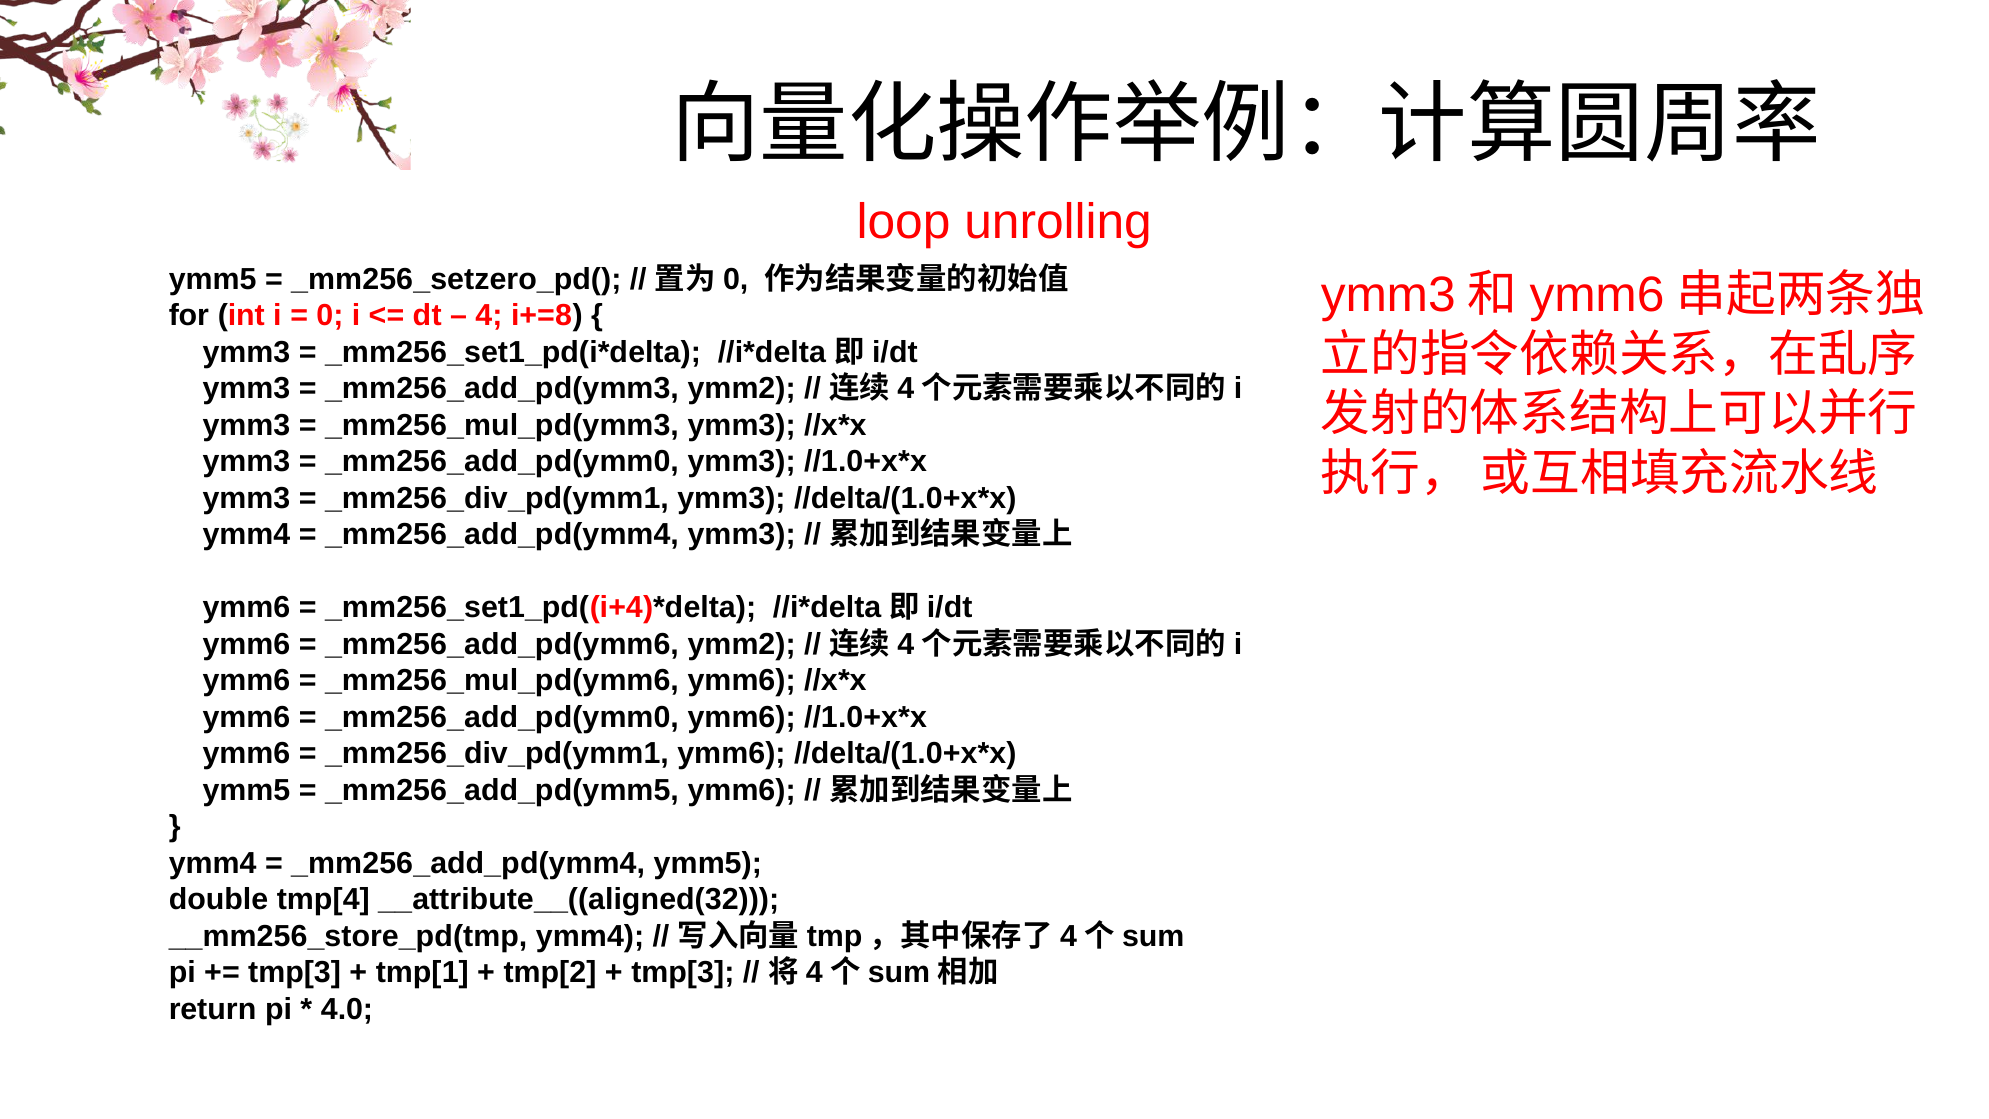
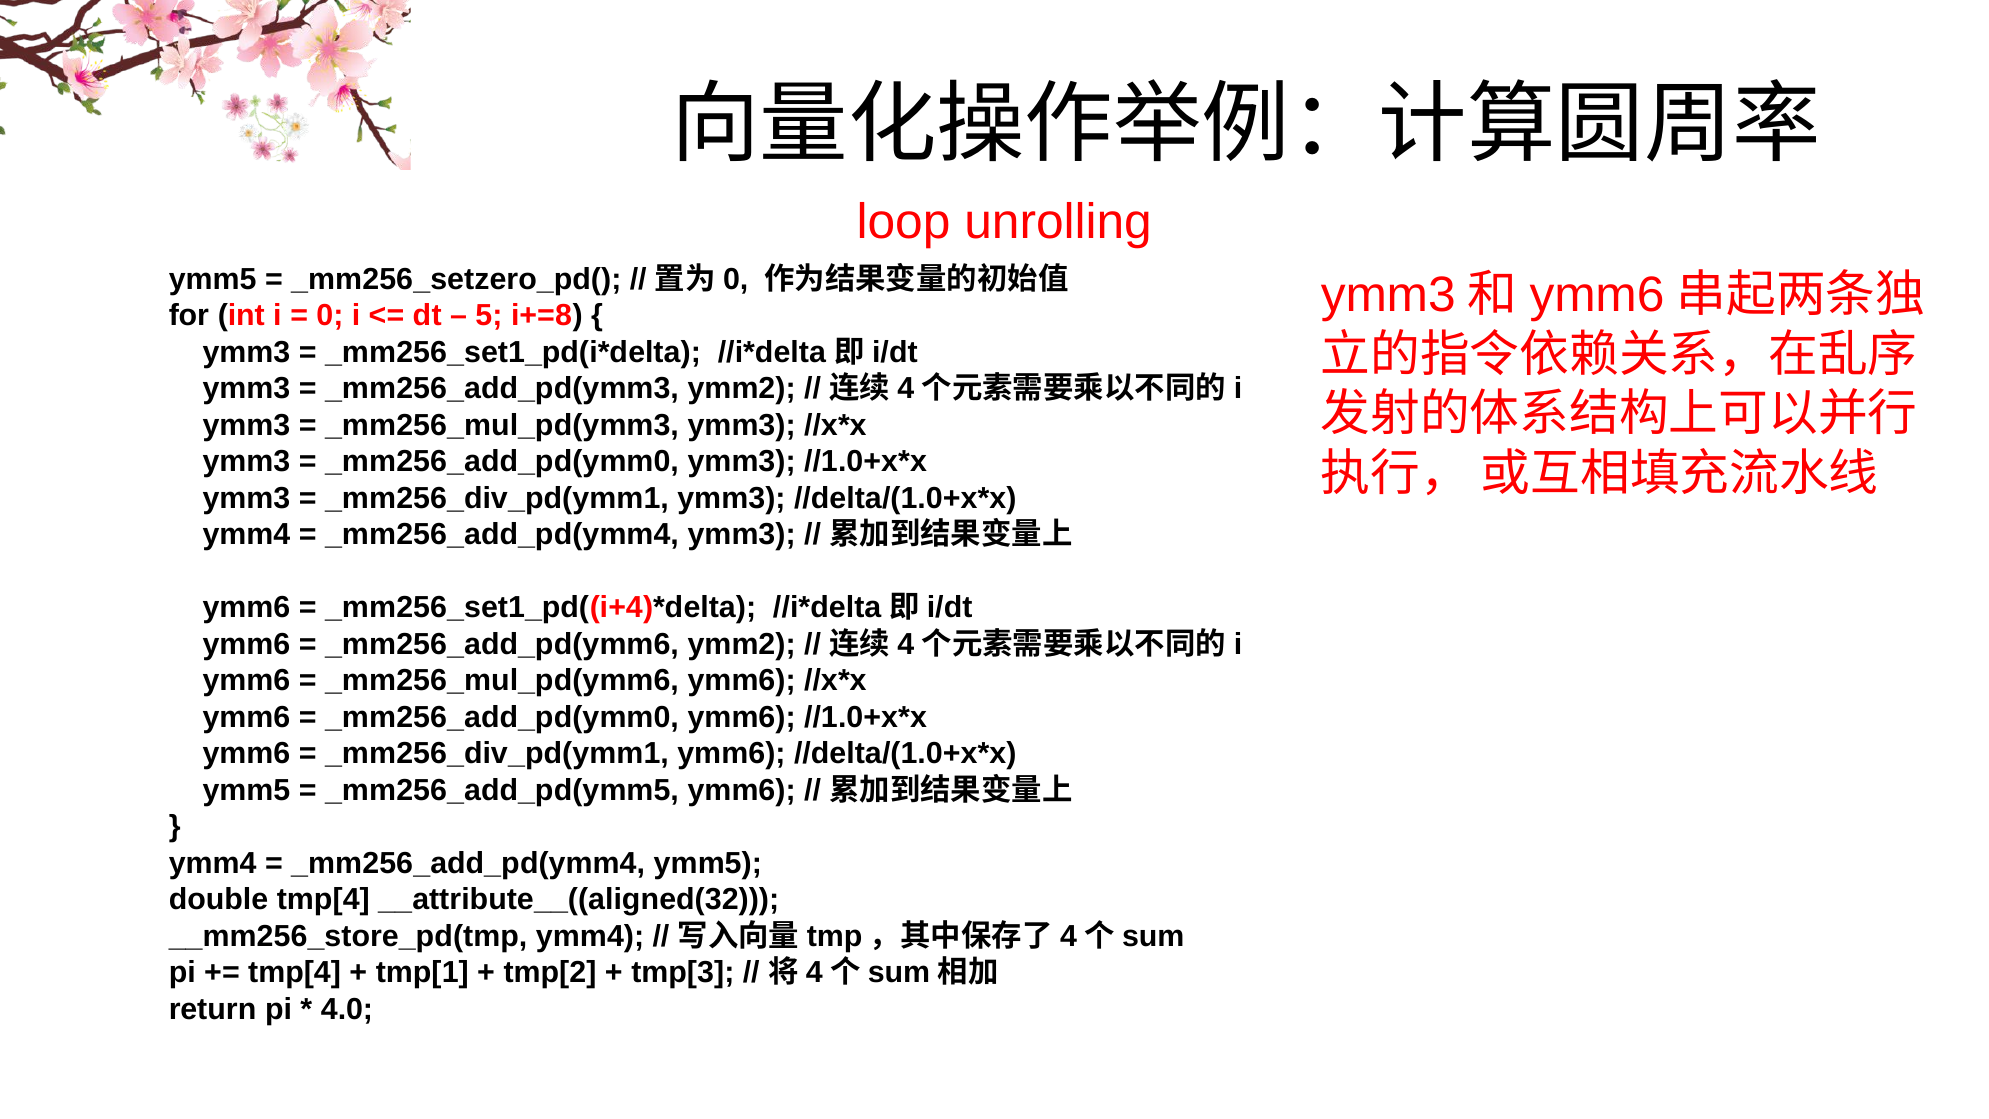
4: 4 -> 5 (489, 316)
tmp[3: tmp[3 -> tmp[4 (295, 972)
